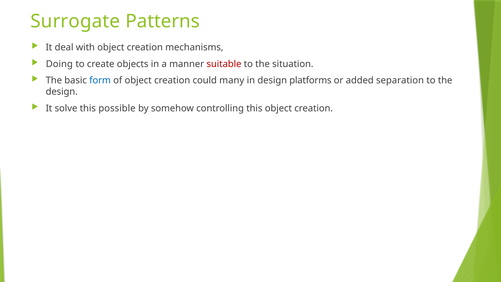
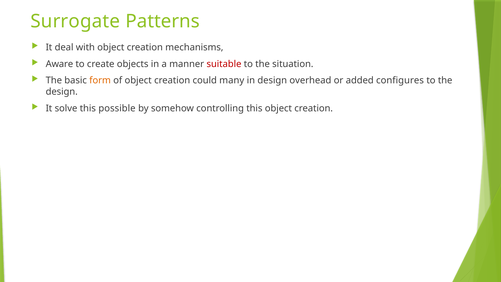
Doing: Doing -> Aware (59, 64)
form colour: blue -> orange (100, 80)
platforms: platforms -> overhead (310, 80)
separation: separation -> configures (400, 80)
